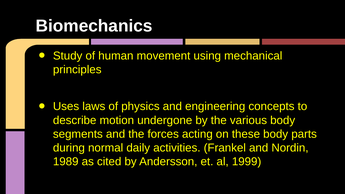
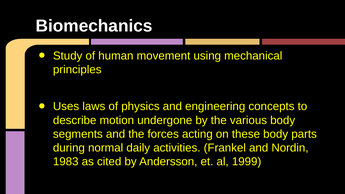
1989: 1989 -> 1983 (66, 162)
